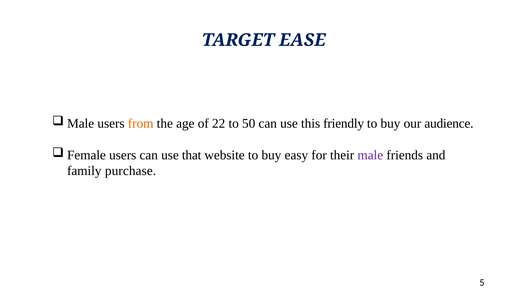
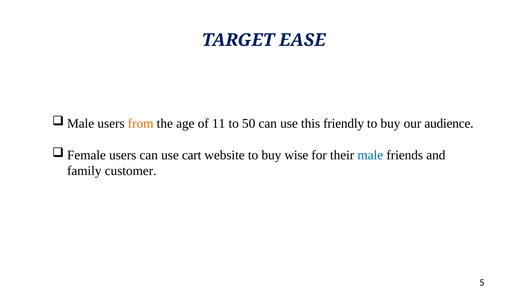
22: 22 -> 11 (219, 123)
that: that -> cart (192, 155)
easy: easy -> wise (296, 155)
male colour: purple -> blue (370, 155)
purchase: purchase -> customer (131, 171)
